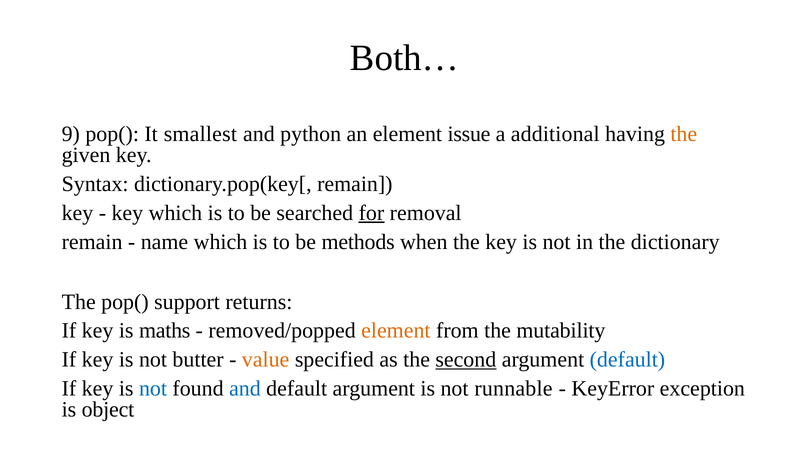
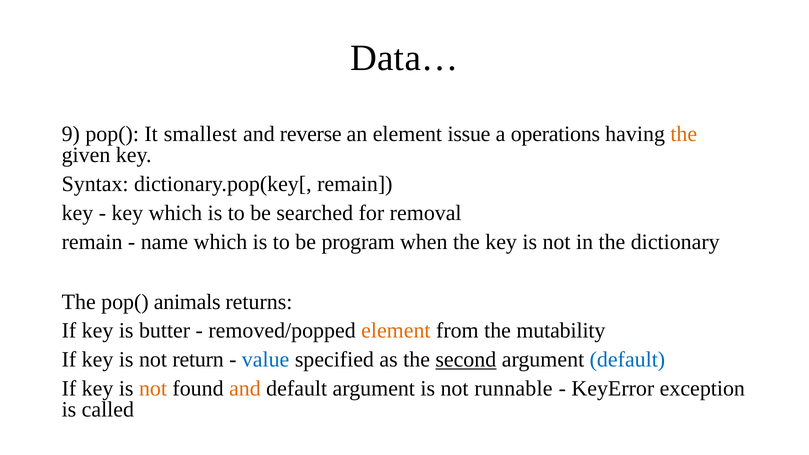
Both…: Both… -> Data… (404, 58)
python: python -> reverse (311, 134)
additional: additional -> operations (555, 134)
for underline: present -> none (371, 213)
methods: methods -> program (358, 242)
support: support -> animals (187, 302)
maths: maths -> butter (165, 331)
butter: butter -> return (198, 360)
value colour: orange -> blue (266, 360)
not colour: blue -> orange (153, 388)
and colour: blue -> orange (245, 388)
object: object -> called (108, 410)
